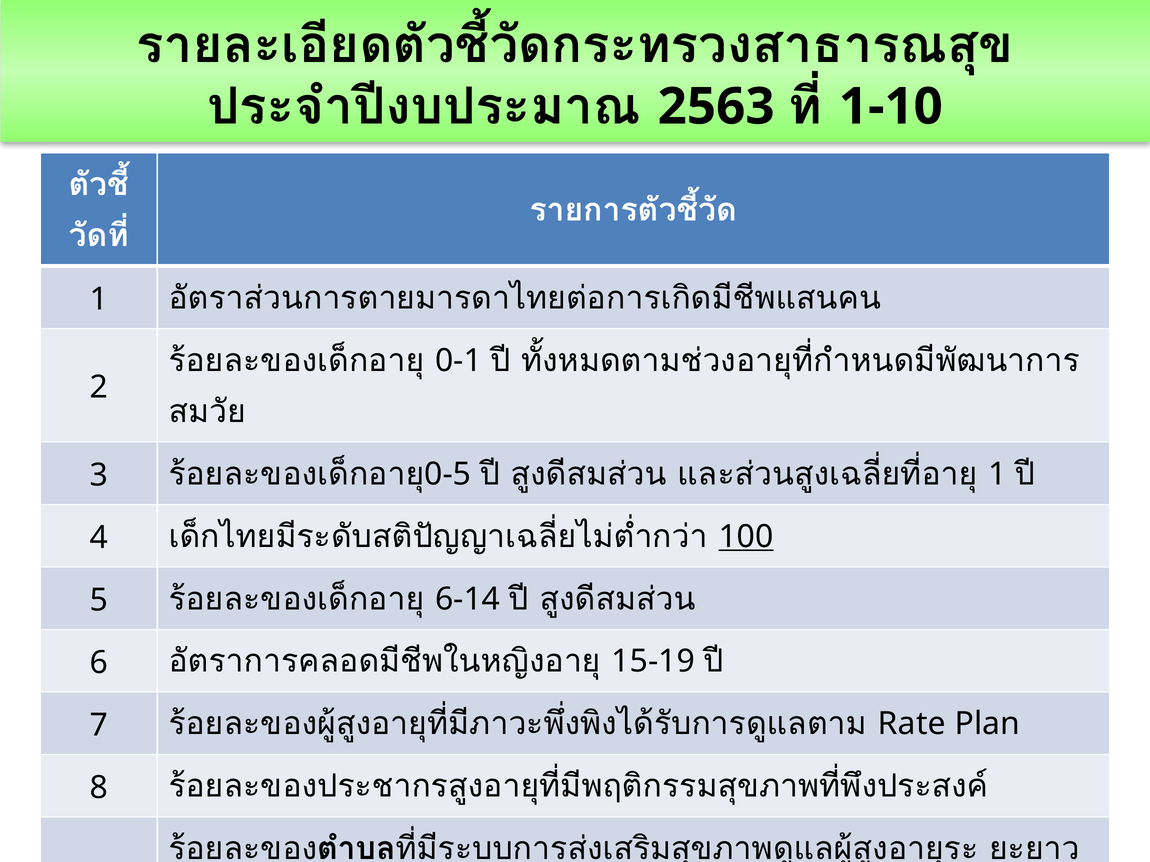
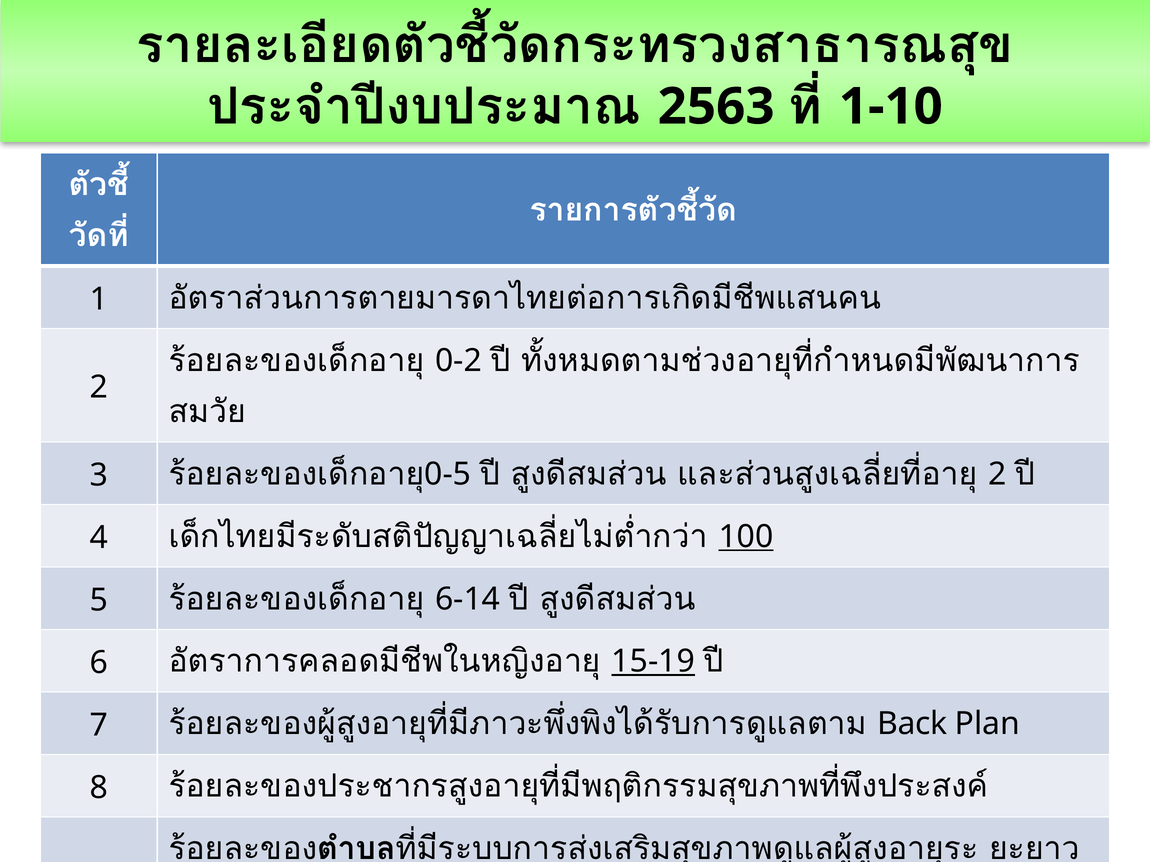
0-1: 0-1 -> 0-2 (459, 361)
1: 1 -> 2 (997, 474)
15-19 underline: none -> present (653, 662)
Rate: Rate -> Back (912, 724)
